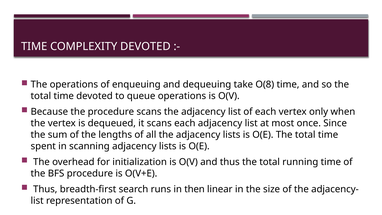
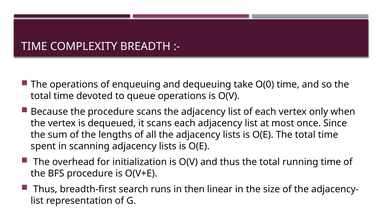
COMPLEXITY DEVOTED: DEVOTED -> BREADTH (145, 46)
O(8: O(8 -> O(0 (265, 85)
